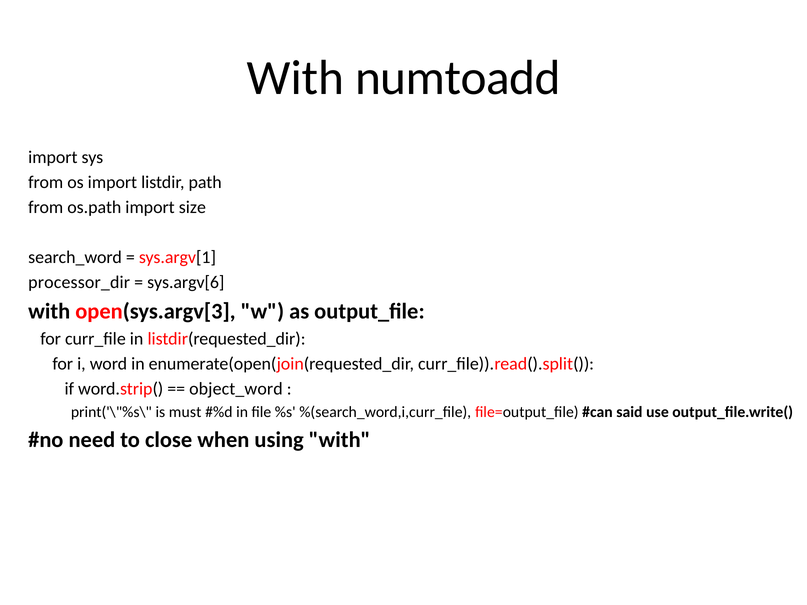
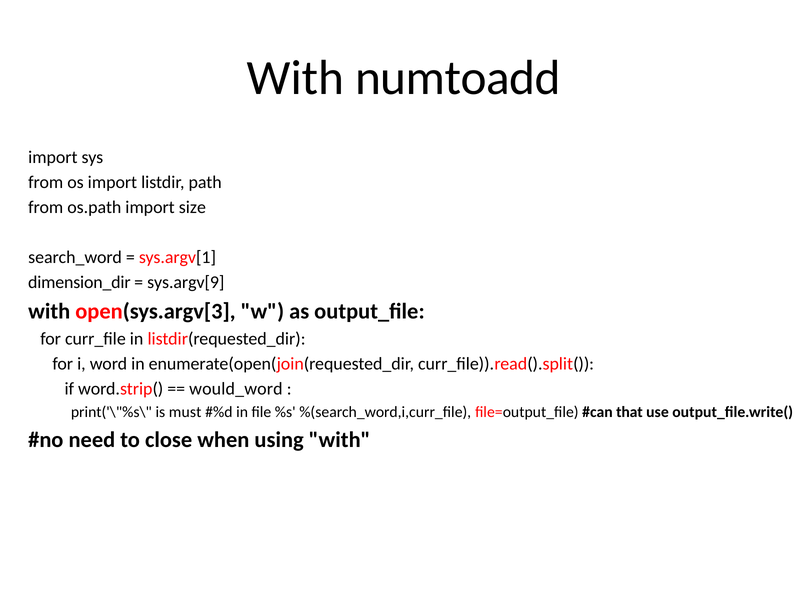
processor_dir: processor_dir -> dimension_dir (79, 283)
sys.argv[6: sys.argv[6 -> sys.argv[9 (186, 283)
object_word: object_word -> would_word (236, 389)
said: said -> that (629, 412)
